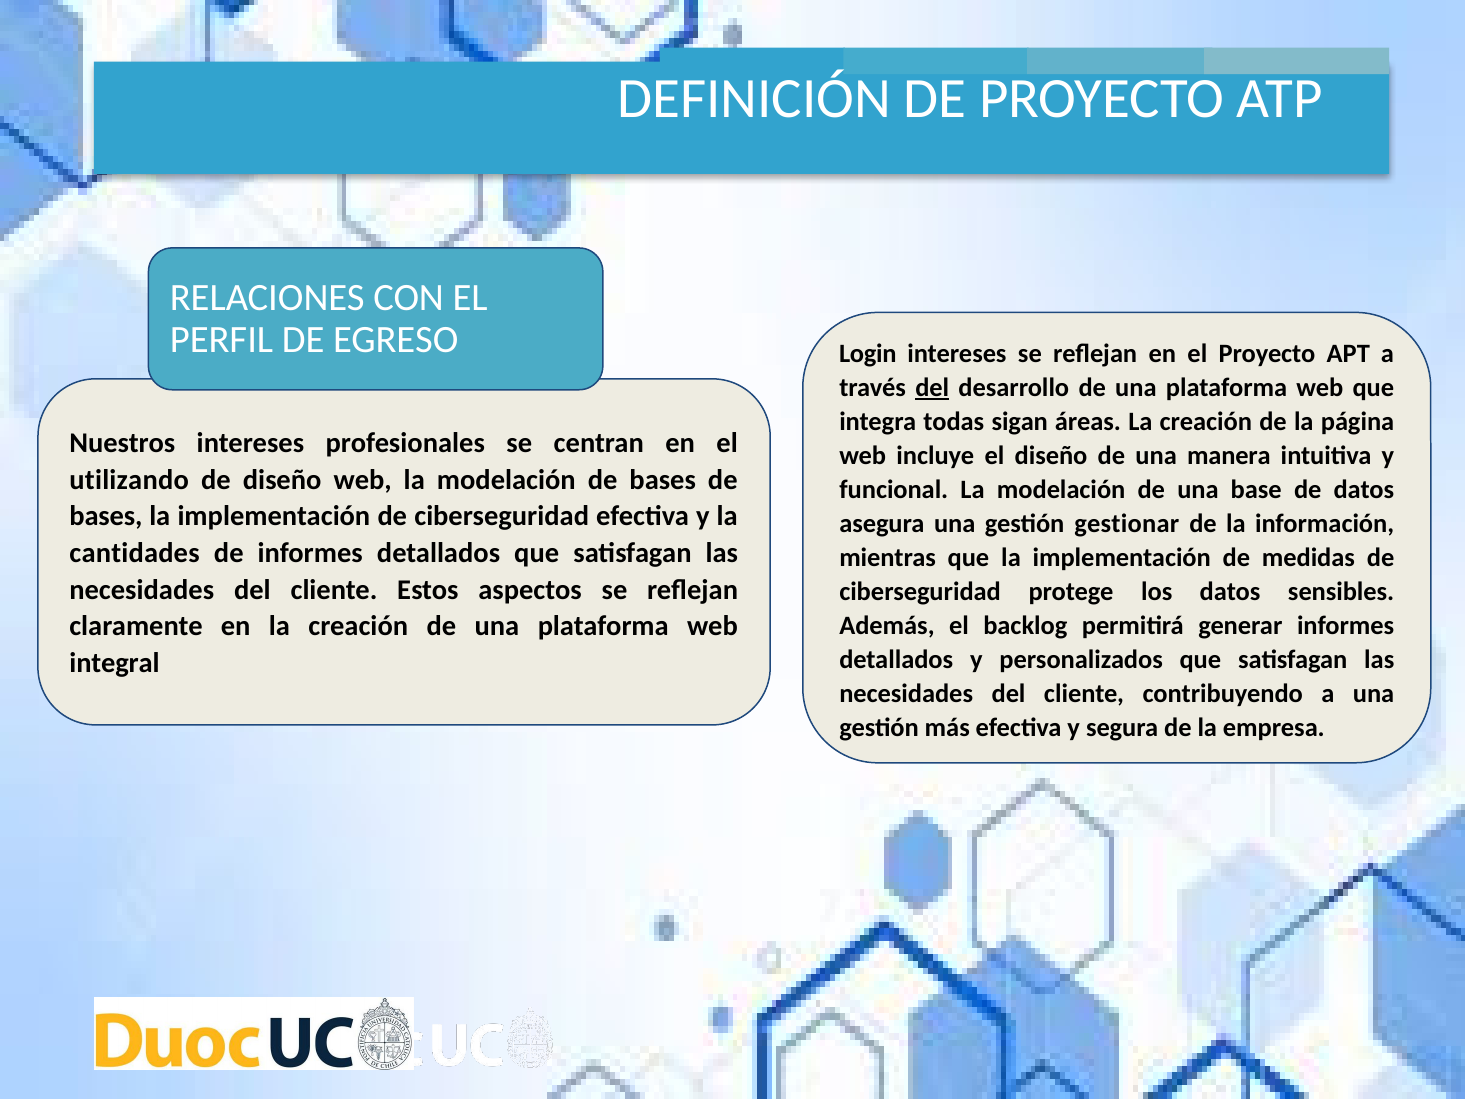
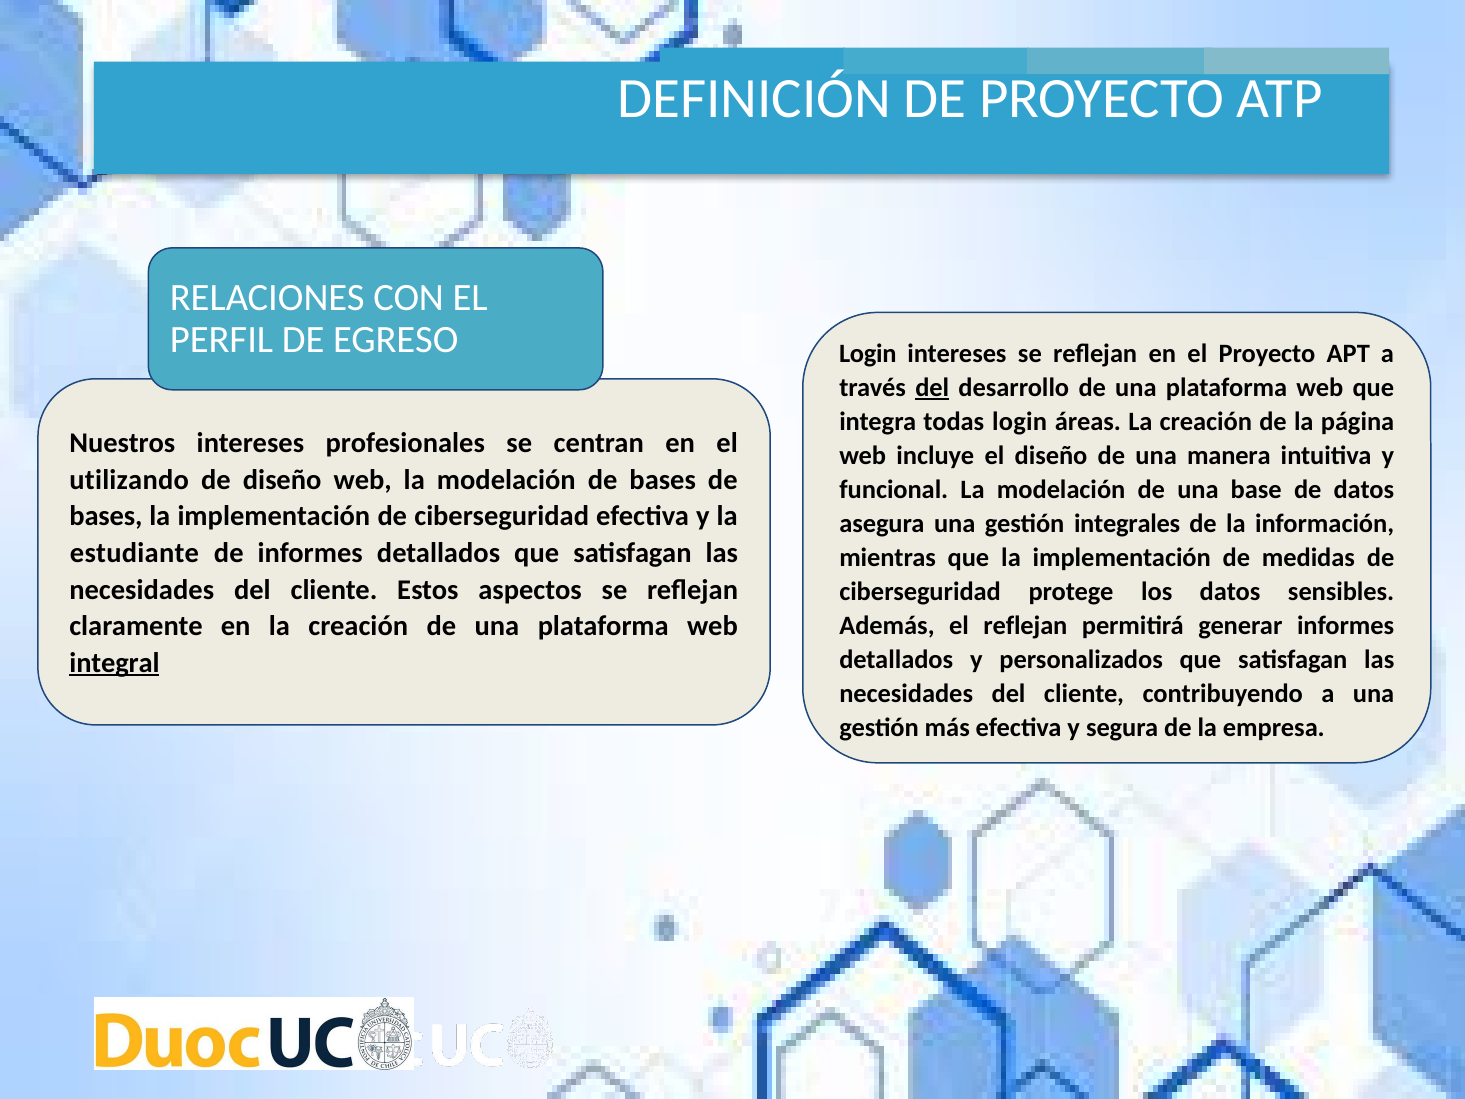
todas sigan: sigan -> login (1020, 421)
gestionar: gestionar -> integrales (1127, 523)
cantidades: cantidades -> estudiante (134, 553)
el backlog: backlog -> reflejan (1025, 625)
integral underline: none -> present (114, 663)
